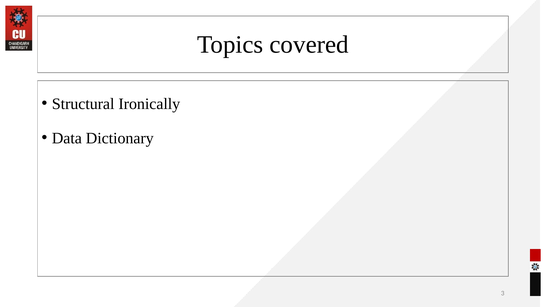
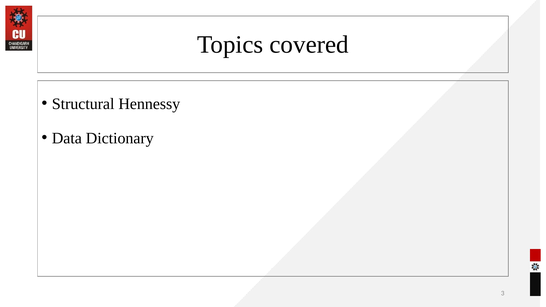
Ironically: Ironically -> Hennessy (149, 104)
